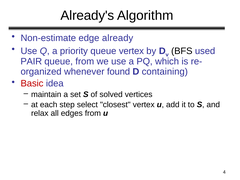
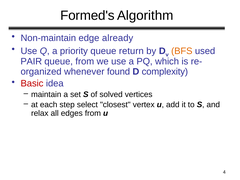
Already's: Already's -> Formed's (87, 15)
Non-estimate: Non-estimate -> Non-maintain (48, 38)
queue vertex: vertex -> return (131, 51)
BFS colour: black -> orange (182, 51)
containing: containing -> complexity (165, 72)
